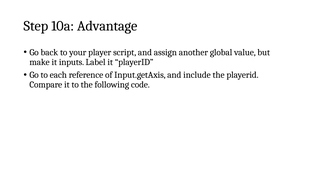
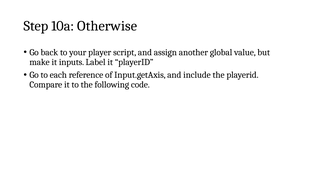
Advantage: Advantage -> Otherwise (107, 26)
